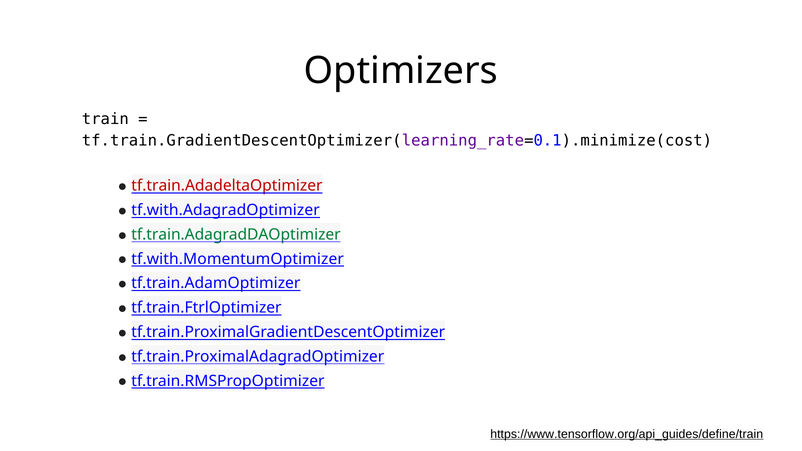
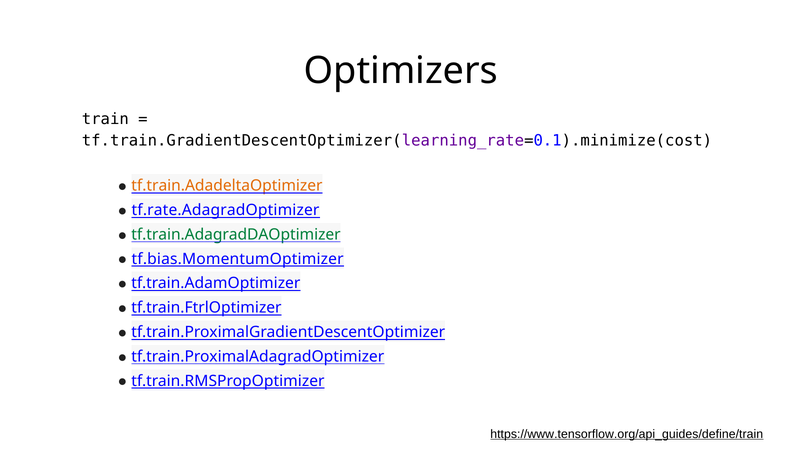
tf.train.AdadeltaOptimizer colour: red -> orange (227, 186)
tf.with.AdagradOptimizer: tf.with.AdagradOptimizer -> tf.rate.AdagradOptimizer (225, 210)
tf.with.MomentumOptimizer: tf.with.MomentumOptimizer -> tf.bias.MomentumOptimizer (238, 259)
